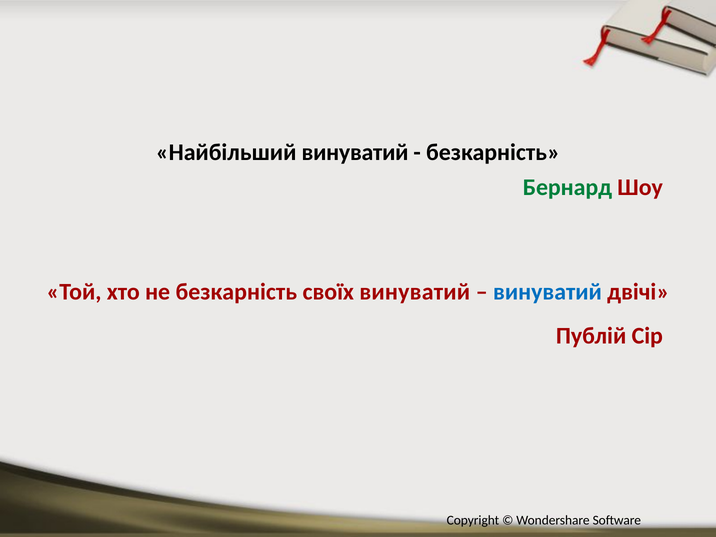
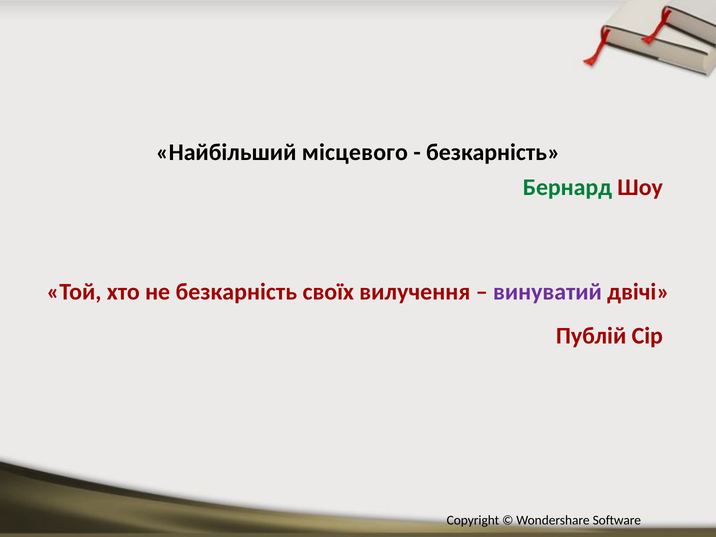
Найбільший винуватий: винуватий -> місцевого (355, 152)
своїх винуватий: винуватий -> вилучення (415, 292)
винуватий colour: blue -> purple (548, 292)
